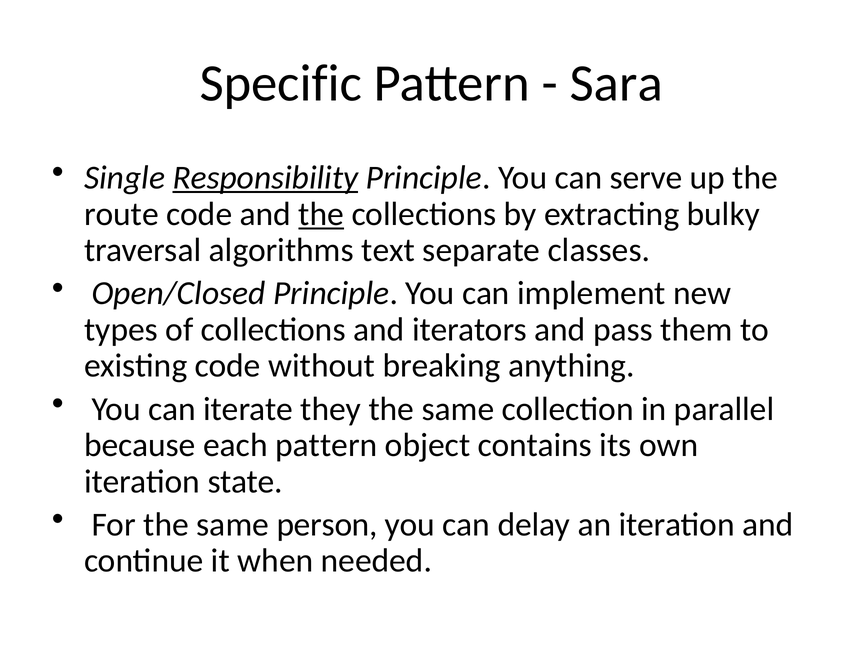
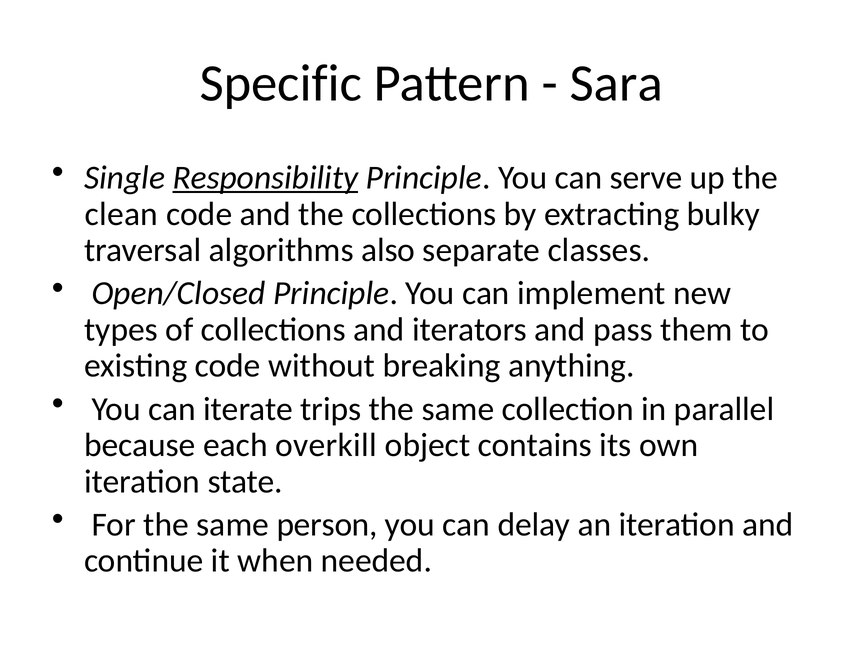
route: route -> clean (121, 214)
the underline: present -> none (321, 214)
text: text -> also (388, 250)
they: they -> trips (331, 409)
each pattern: pattern -> overkill (326, 445)
